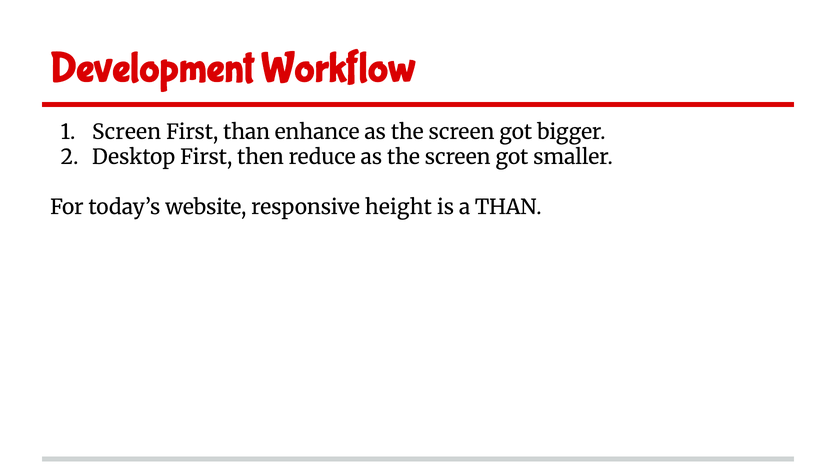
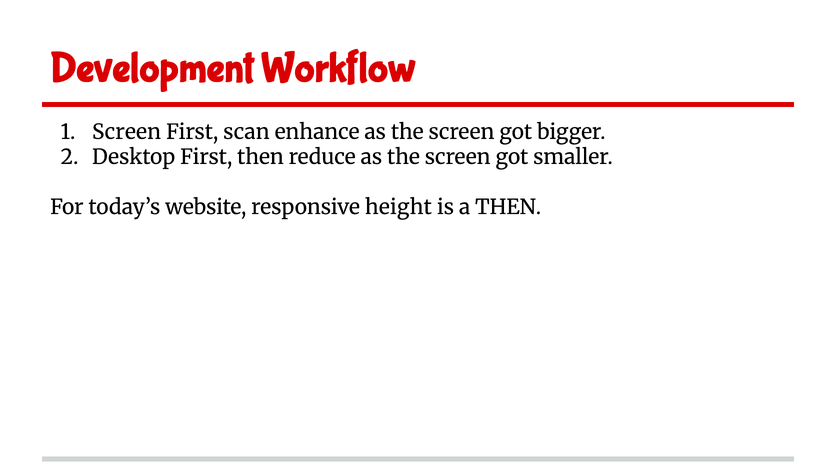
First than: than -> scan (246, 132)
a THAN: THAN -> THEN (508, 207)
